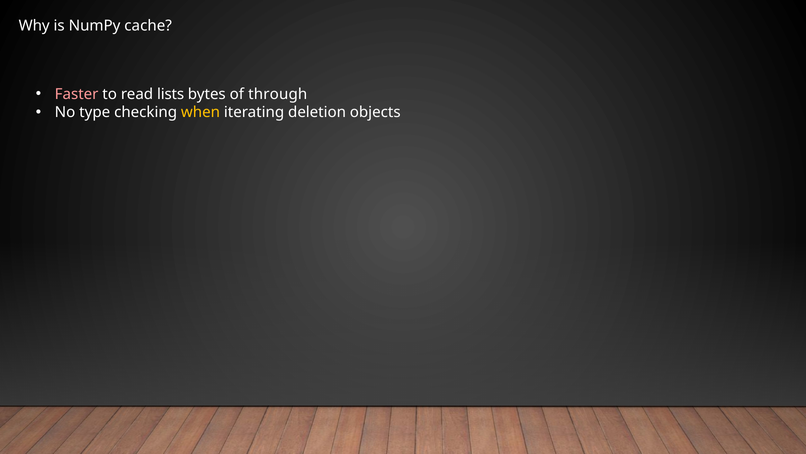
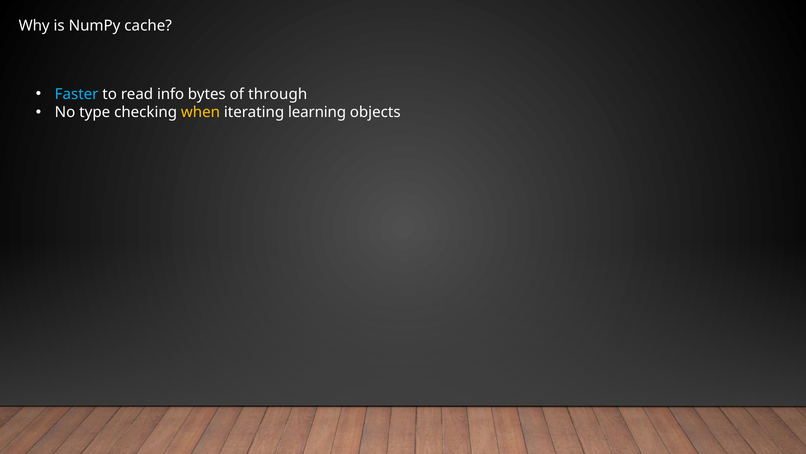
Faster colour: pink -> light blue (77, 94)
lists: lists -> info (171, 94)
deletion: deletion -> learning (317, 112)
